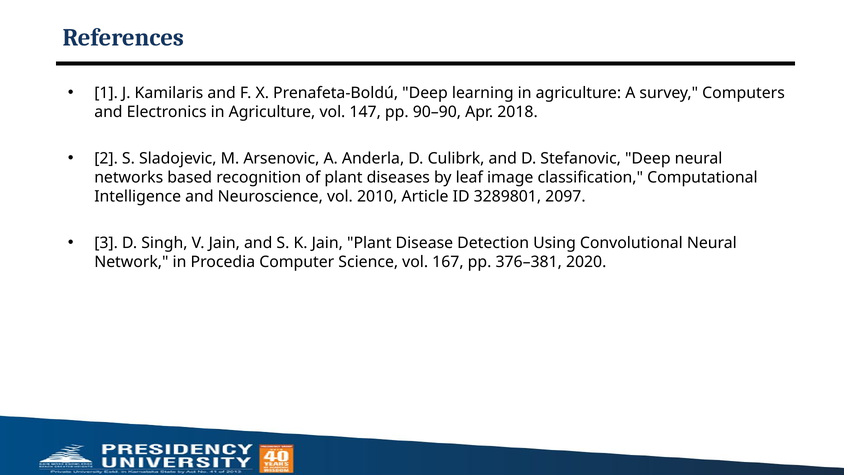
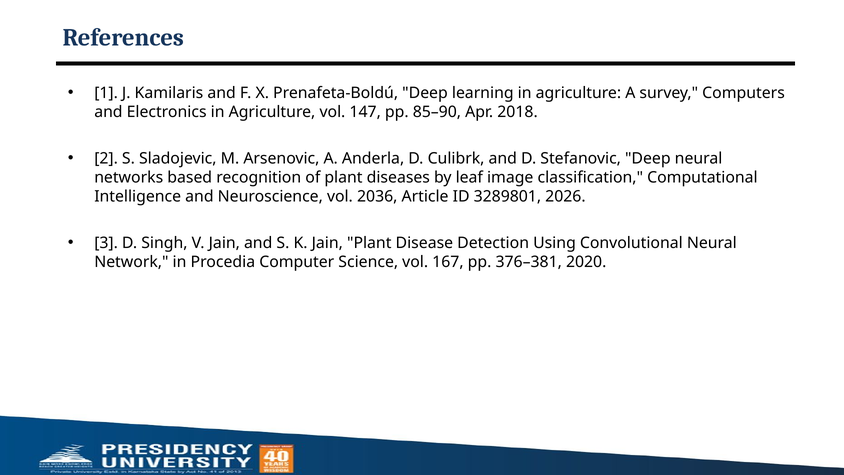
90–90: 90–90 -> 85–90 (437, 112)
2010: 2010 -> 2036 (377, 196)
2097: 2097 -> 2026 (565, 196)
